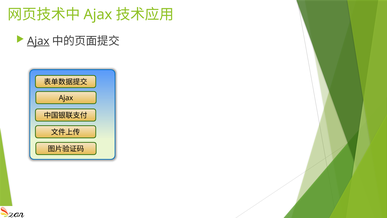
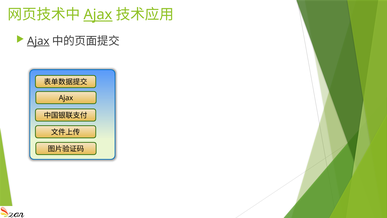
Ajax underline: none -> present (98, 15)
